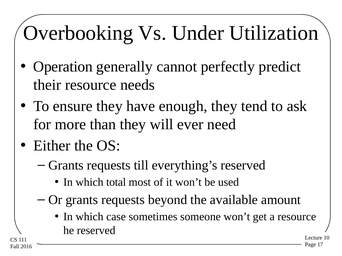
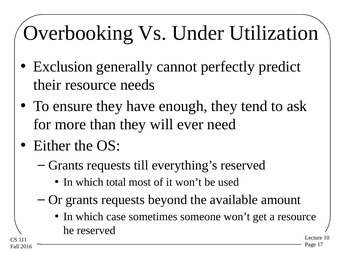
Operation: Operation -> Exclusion (63, 67)
